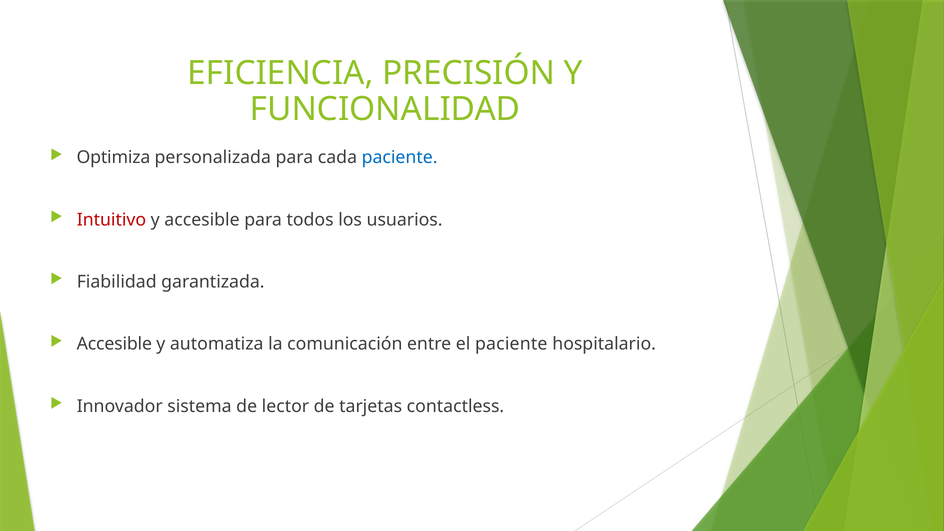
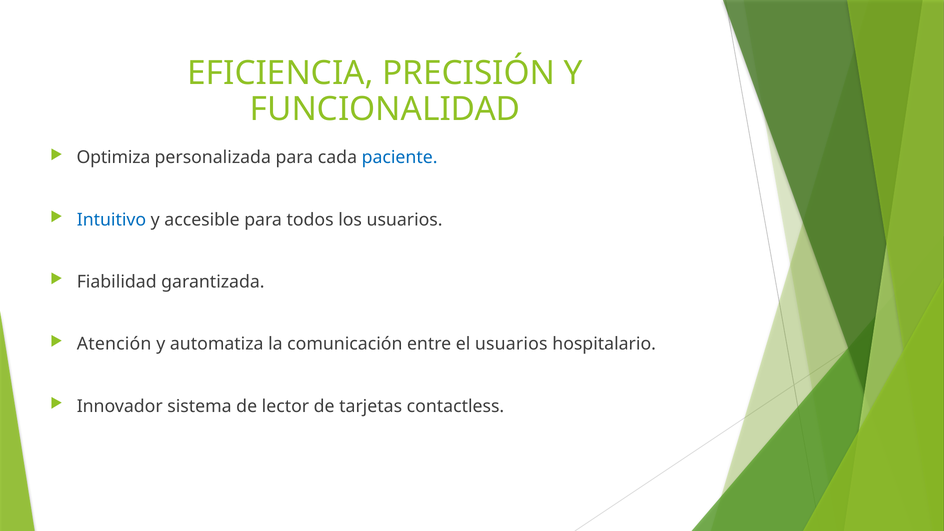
Intuitivo colour: red -> blue (111, 220)
Accesible: Accesible -> Atención (114, 344)
el paciente: paciente -> usuarios (511, 344)
